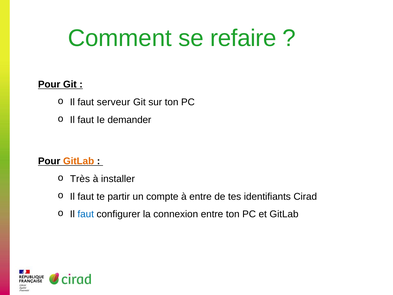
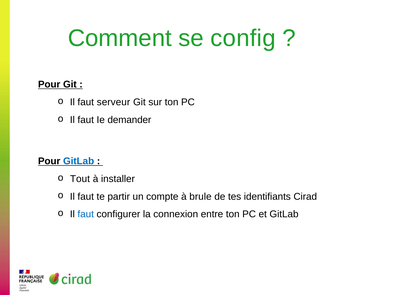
refaire: refaire -> config (243, 38)
GitLab colour: orange -> blue (79, 161)
Très: Très -> Tout (80, 179)
à entre: entre -> brule (200, 196)
